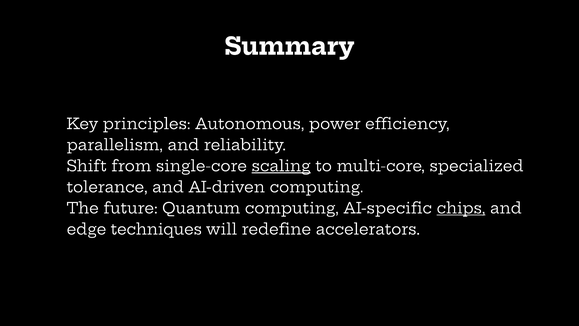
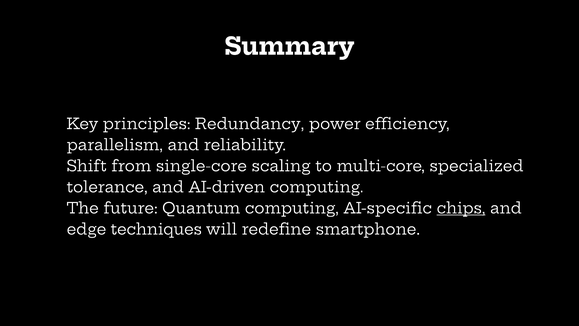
Autonomous: Autonomous -> Redundancy (250, 124)
scaling underline: present -> none (281, 166)
accelerators: accelerators -> smartphone (368, 229)
